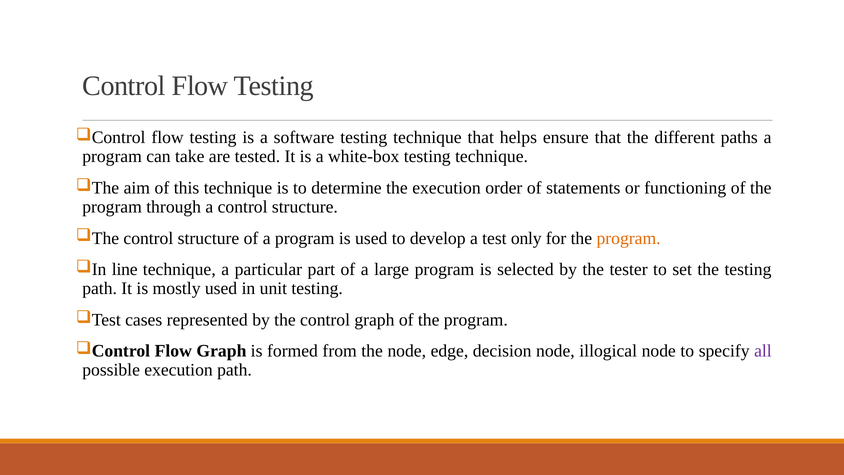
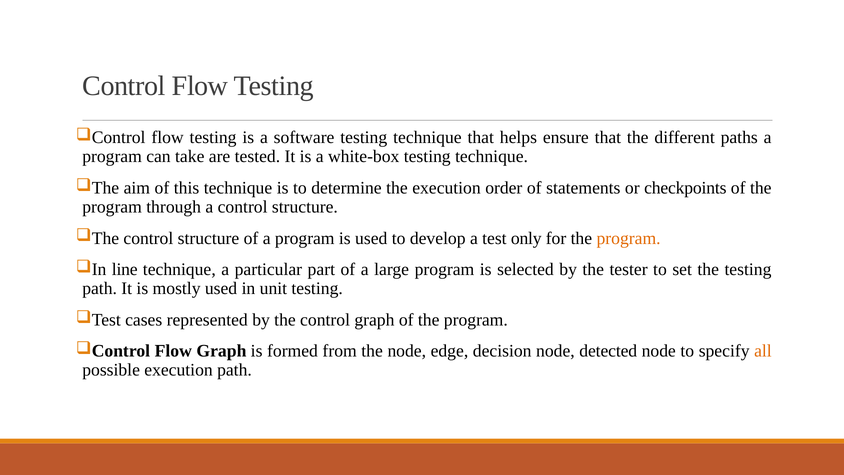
functioning: functioning -> checkpoints (685, 188)
illogical: illogical -> detected (608, 351)
all colour: purple -> orange (763, 351)
